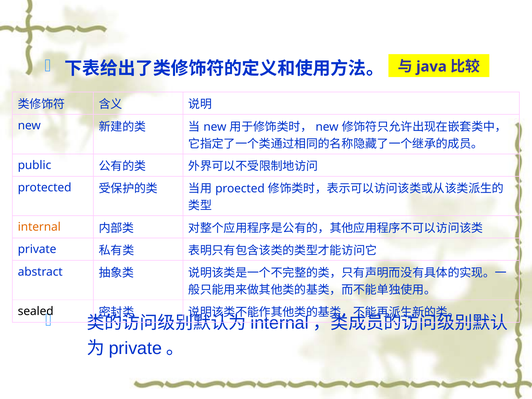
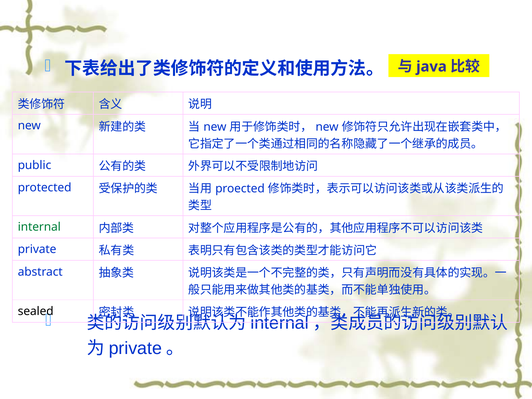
internal colour: orange -> green (39, 227)
